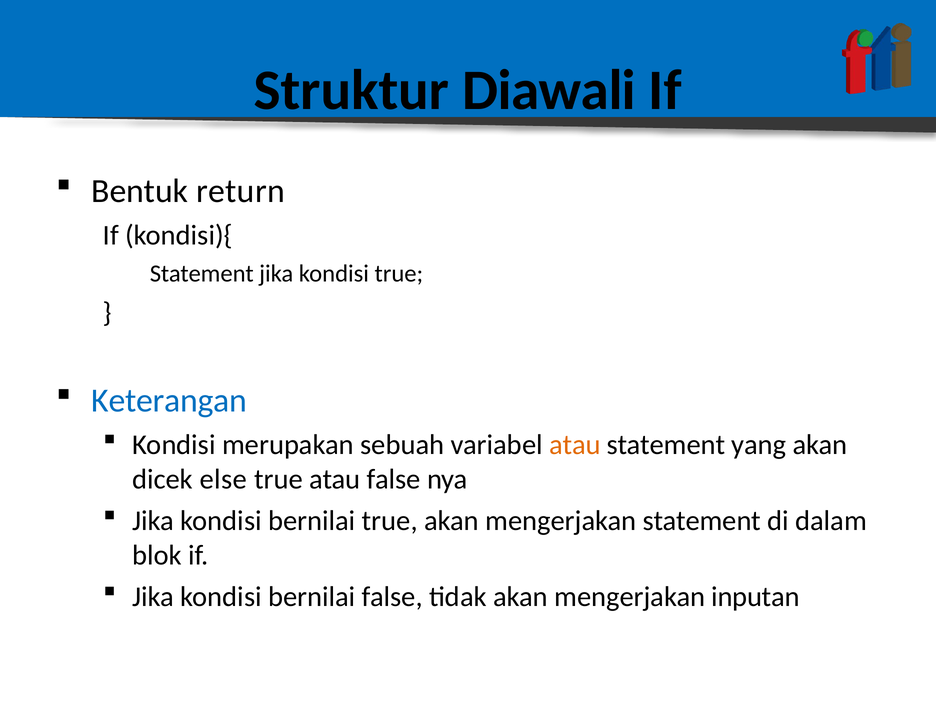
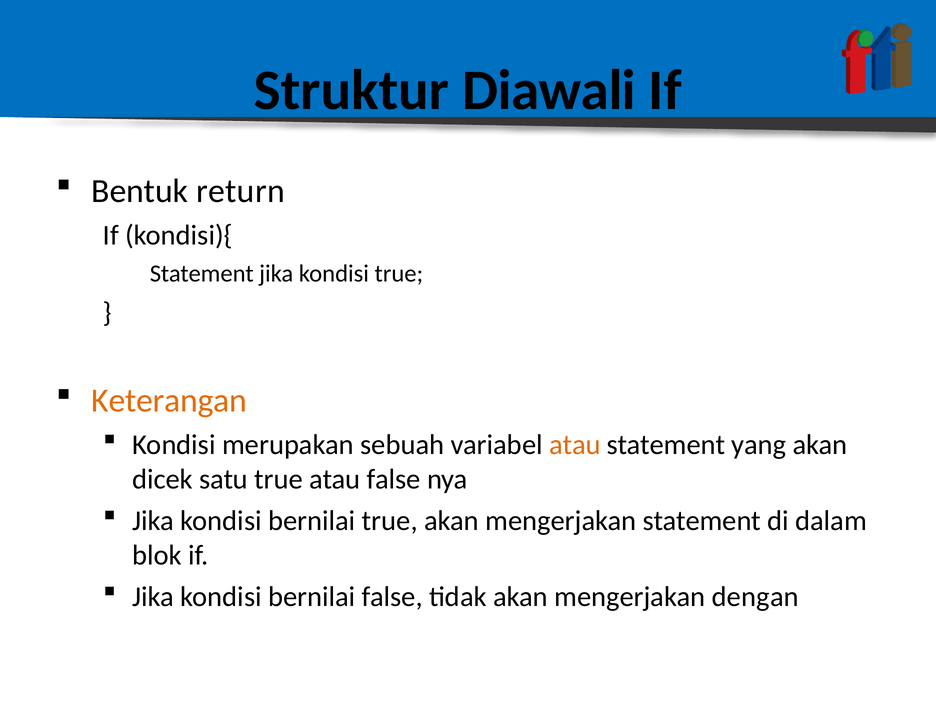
Keterangan colour: blue -> orange (169, 401)
else: else -> satu (224, 479)
inputan: inputan -> dengan (755, 597)
